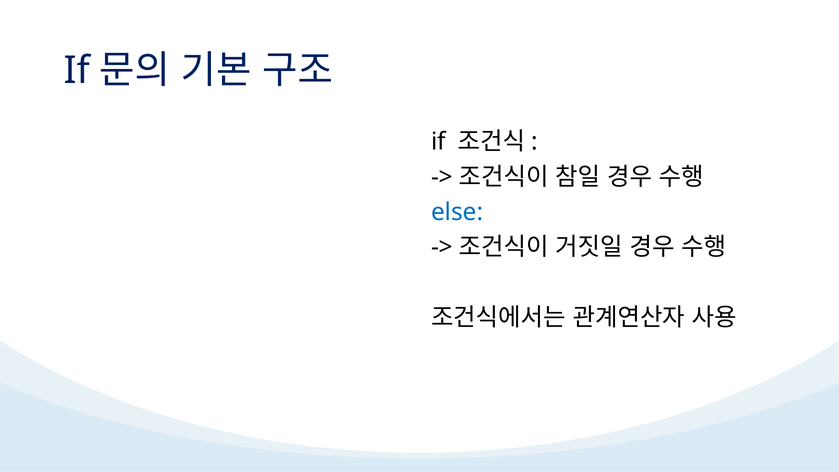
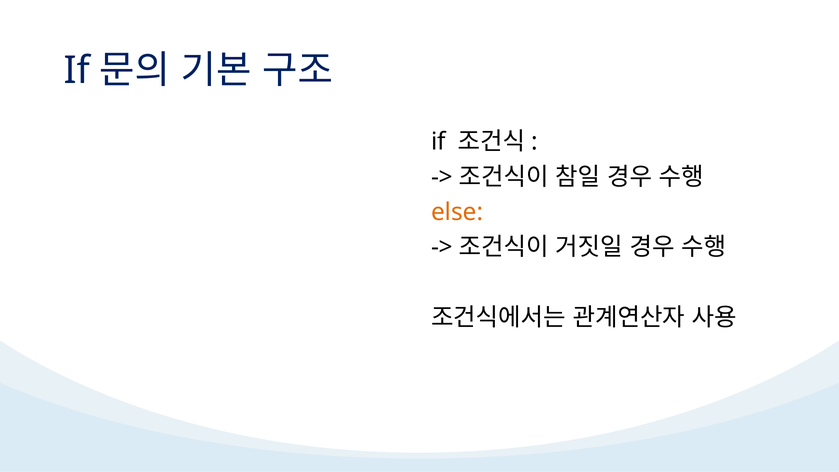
else colour: blue -> orange (457, 212)
